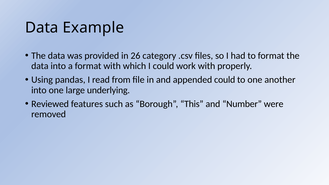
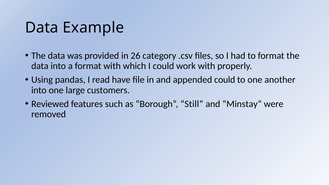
from: from -> have (121, 80)
underlying: underlying -> customers (108, 90)
This: This -> Still (192, 104)
Number: Number -> Minstay (242, 104)
